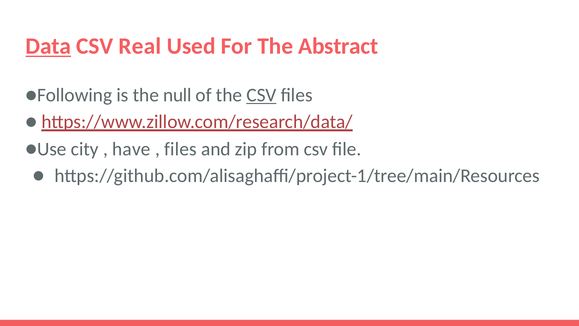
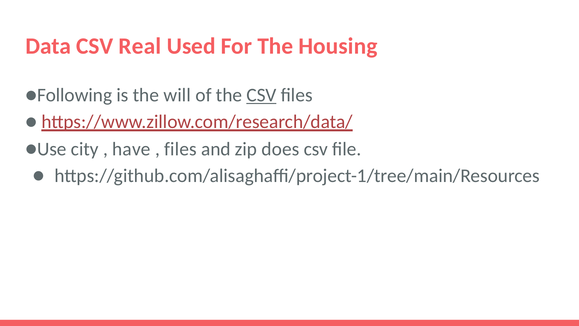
Data underline: present -> none (48, 46)
Abstract: Abstract -> Housing (338, 46)
null: null -> will (177, 95)
from: from -> does (280, 149)
